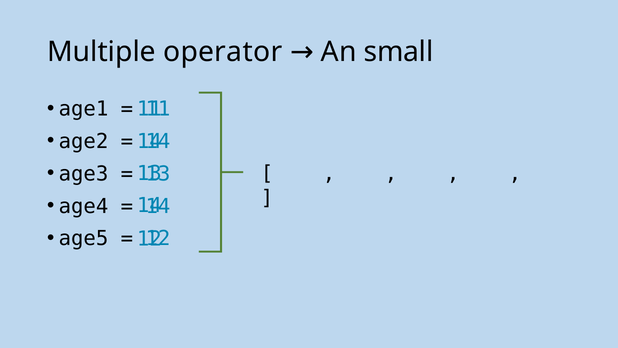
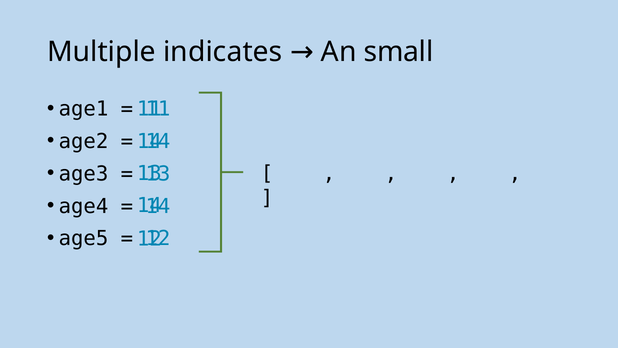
operator: operator -> indicates (223, 52)
